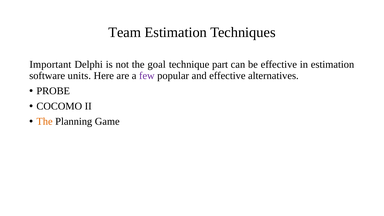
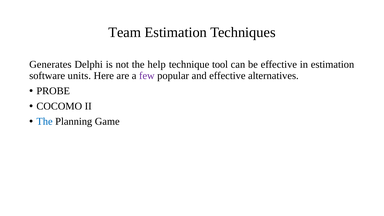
Important: Important -> Generates (50, 65)
goal: goal -> help (157, 65)
part: part -> tool (220, 65)
The colour: orange -> blue (45, 122)
